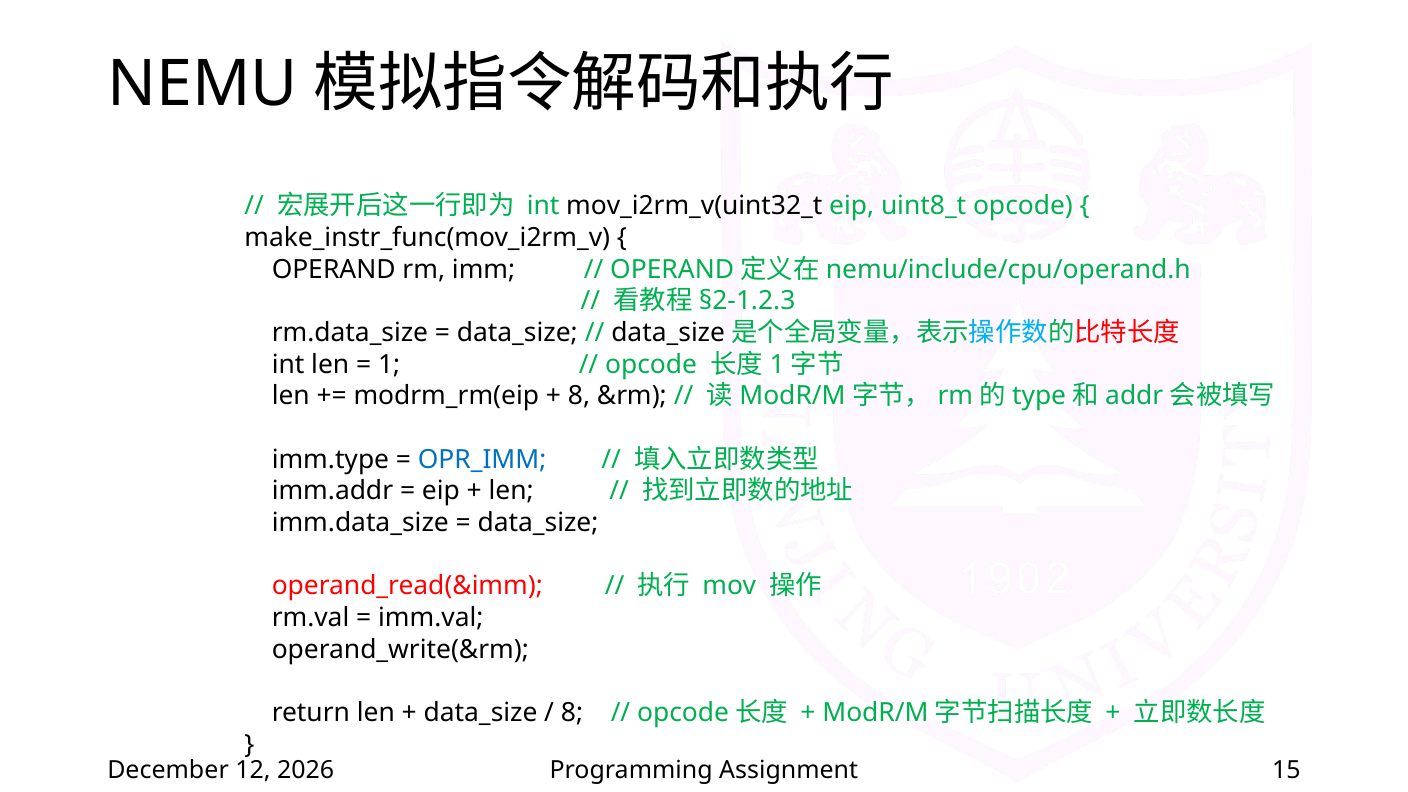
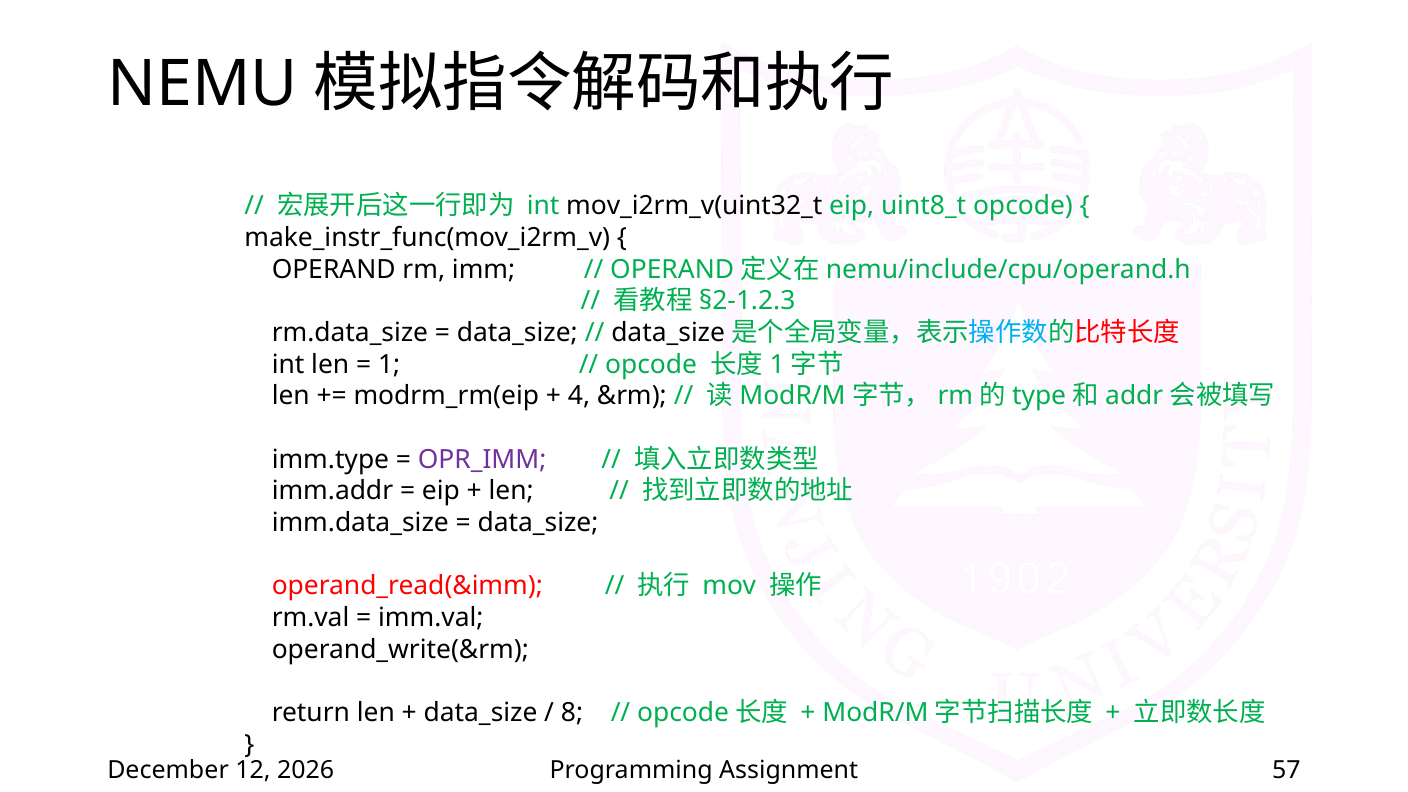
8: 8 -> 4 (579, 396)
OPR_IMM colour: blue -> purple (482, 459)
15: 15 -> 57 (1286, 770)
